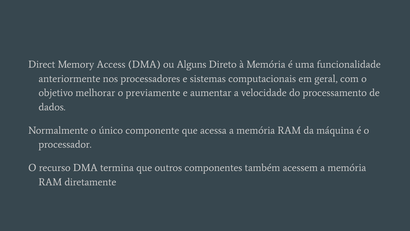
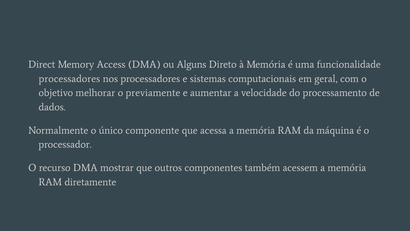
anteriormente: anteriormente -> processadores (69, 79)
termina: termina -> mostrar (117, 168)
